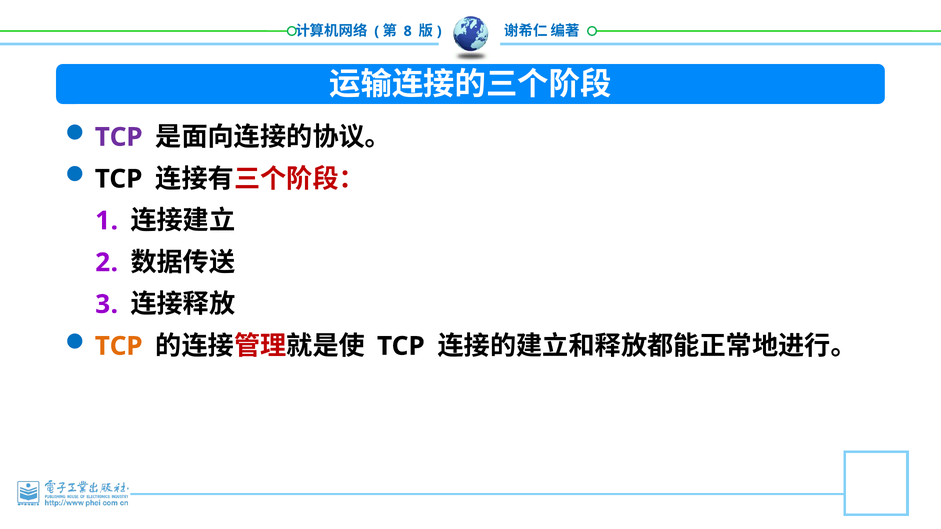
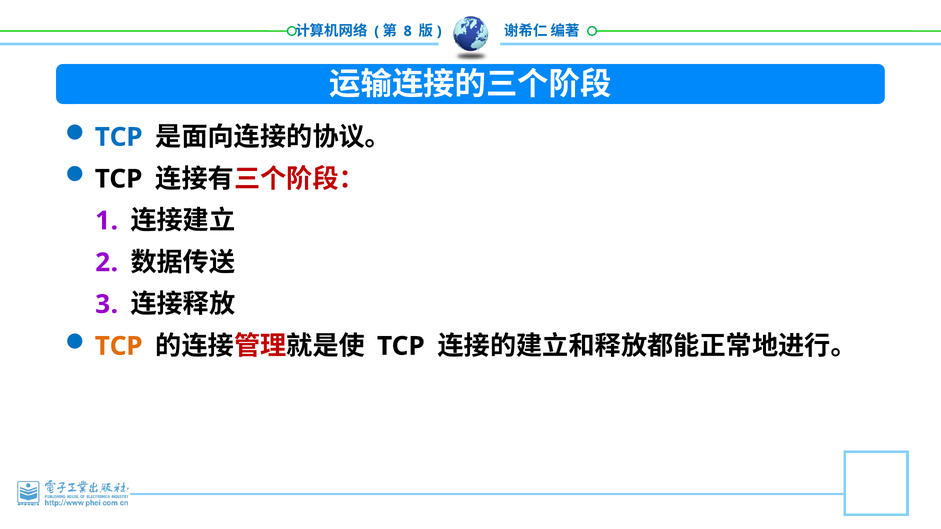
TCP colour: purple -> blue (119, 137)
